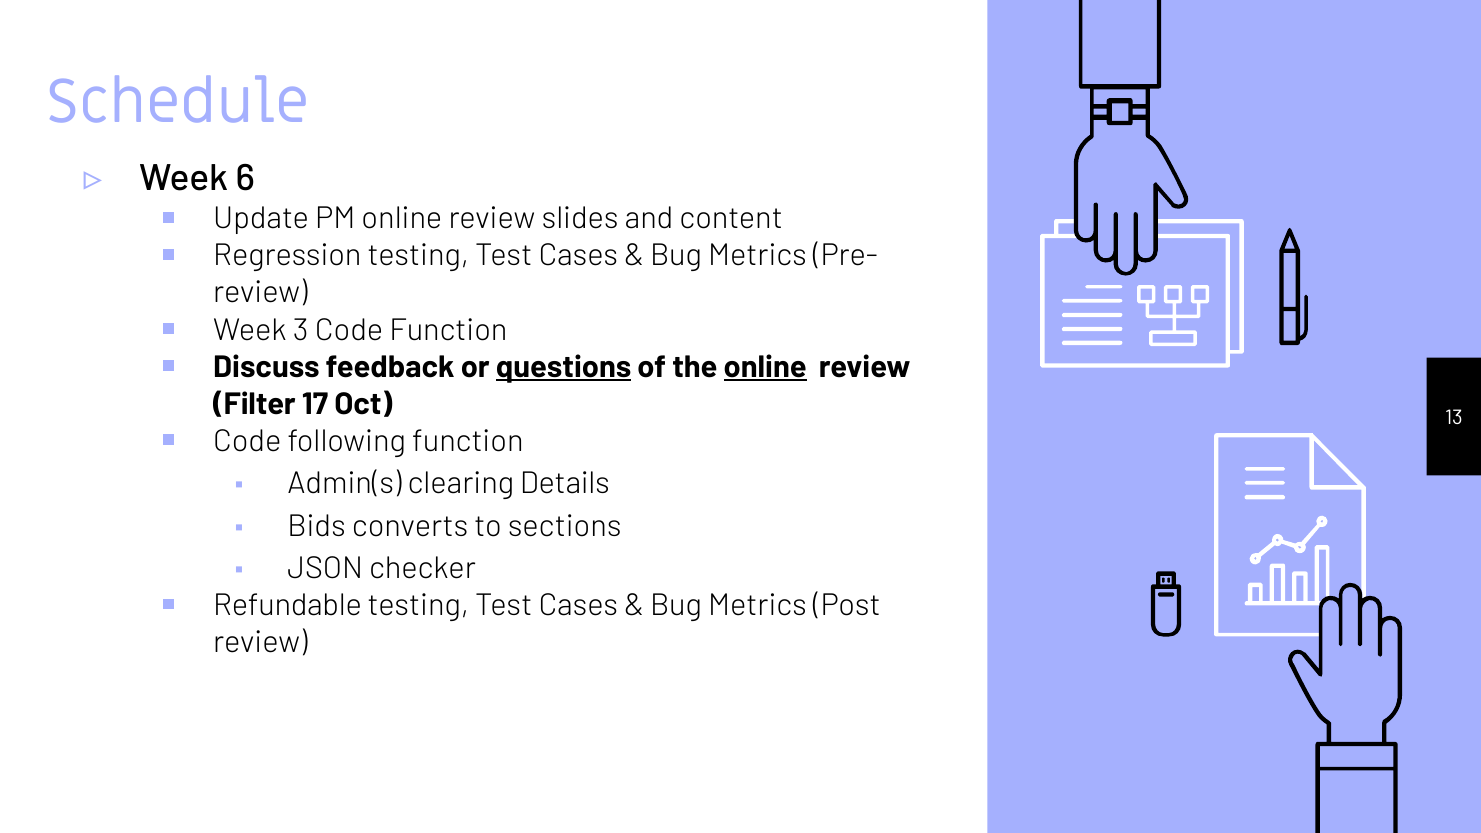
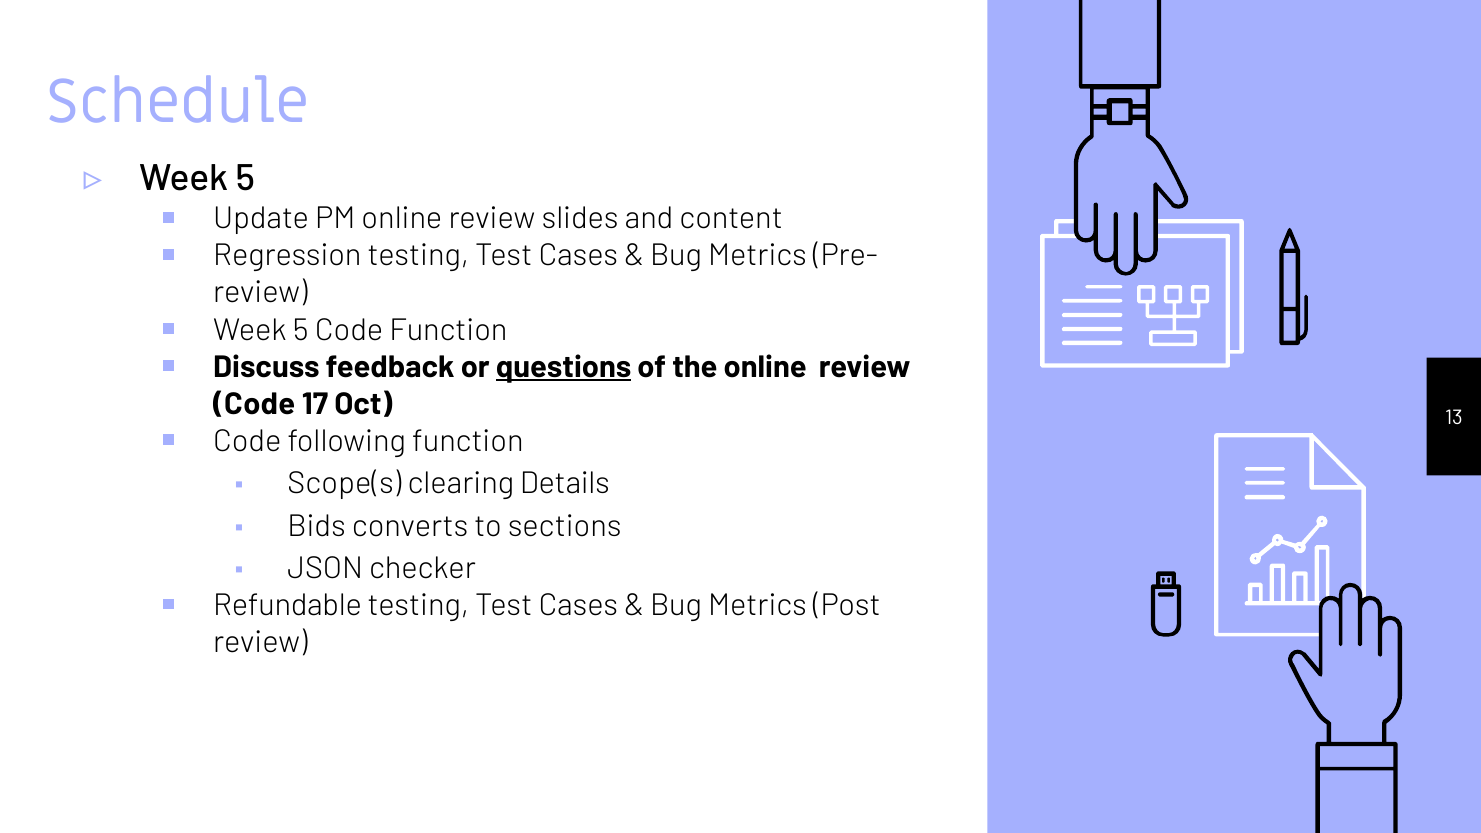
6: 6 -> 5 (245, 179)
3: 3 -> 5 (301, 330)
online underline: present -> none (765, 367)
Filter: Filter -> Code (254, 404)
Admin(s: Admin(s -> Scope(s (344, 484)
